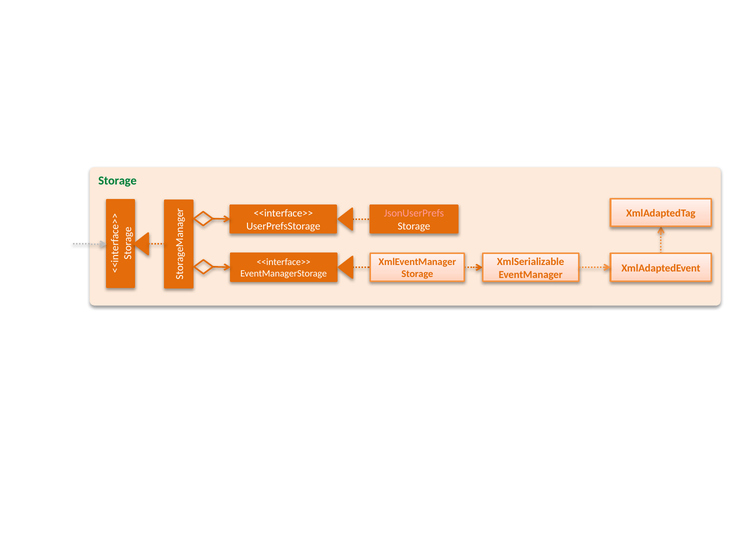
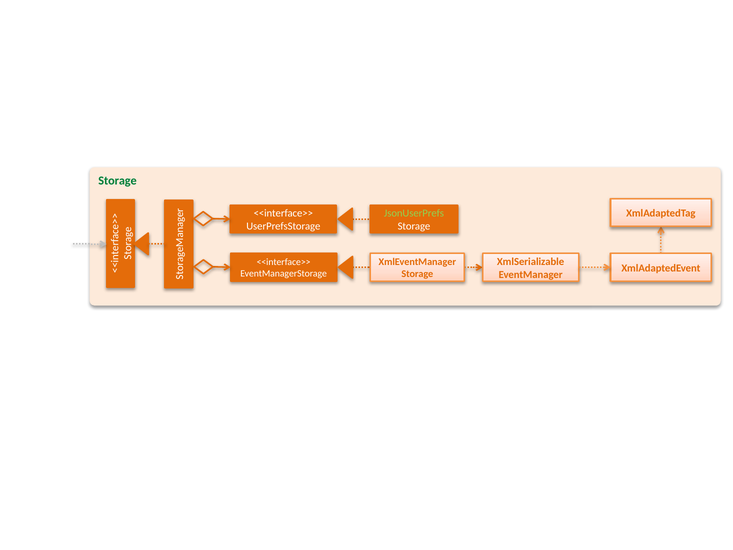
JsonUserPrefs colour: pink -> light green (414, 213)
